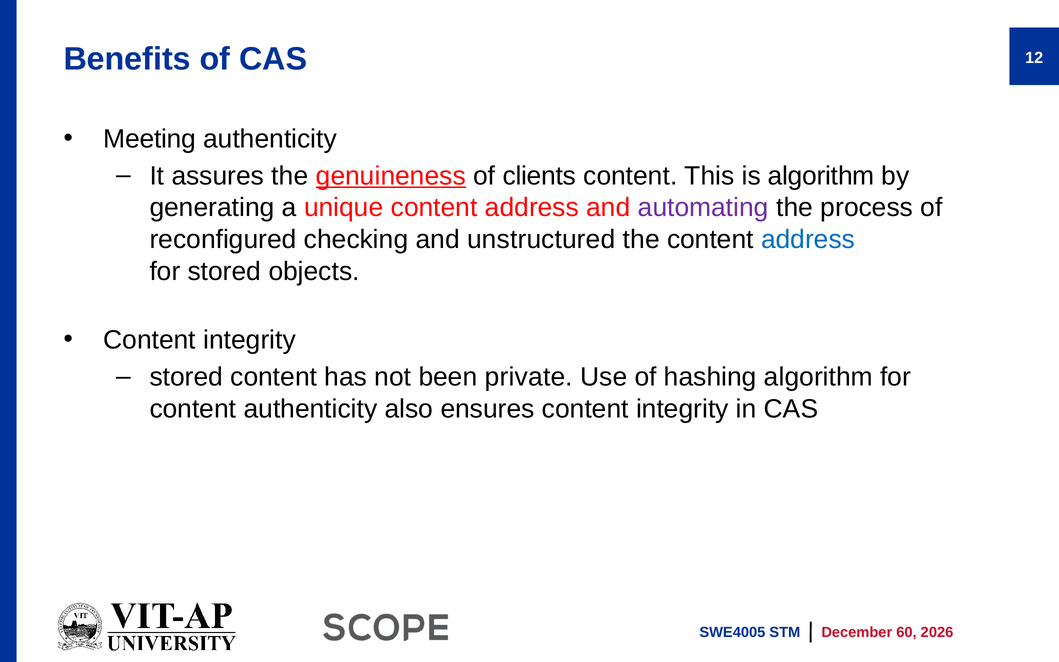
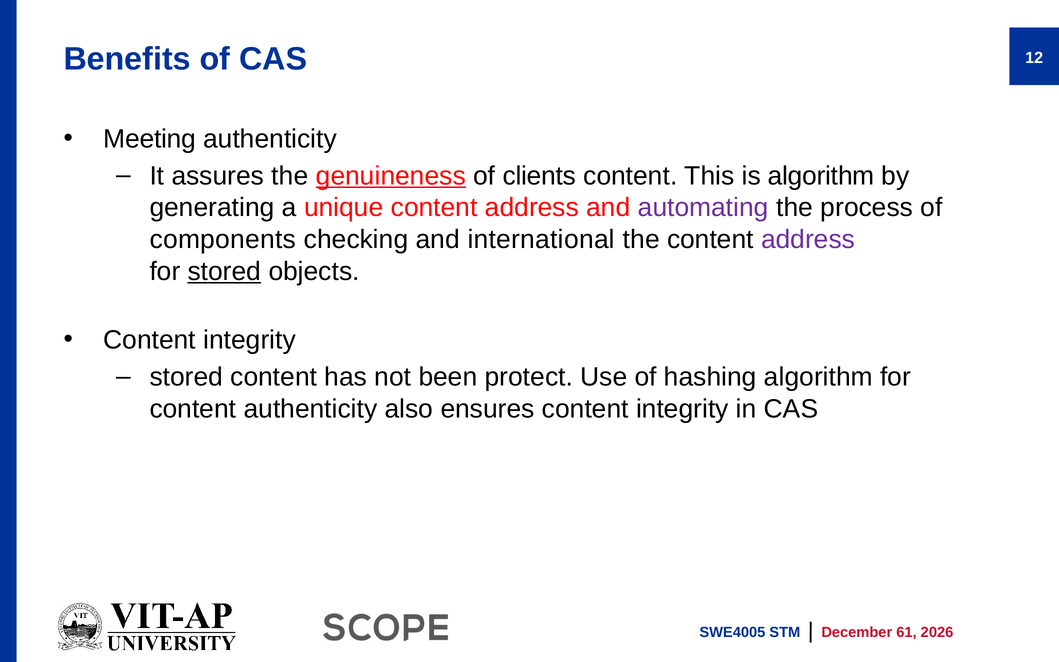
reconfigured: reconfigured -> components (223, 239)
unstructured: unstructured -> international (541, 239)
address colour: blue -> purple (808, 239)
stored underline: none -> present (224, 271)
private: private -> protect (529, 377)
60: 60 -> 61 (906, 632)
